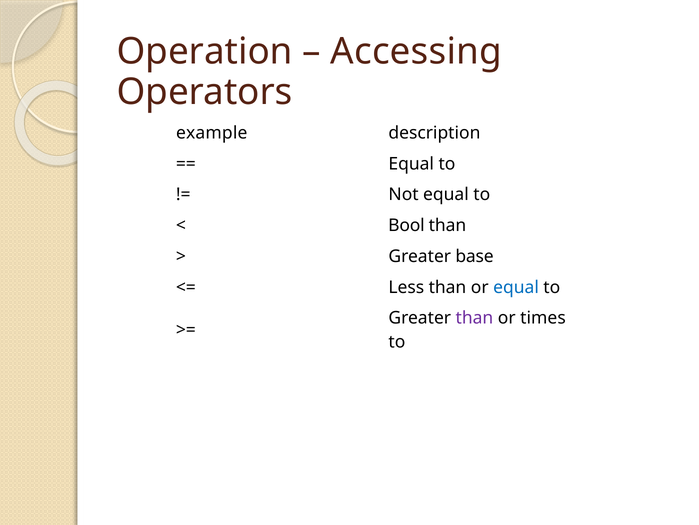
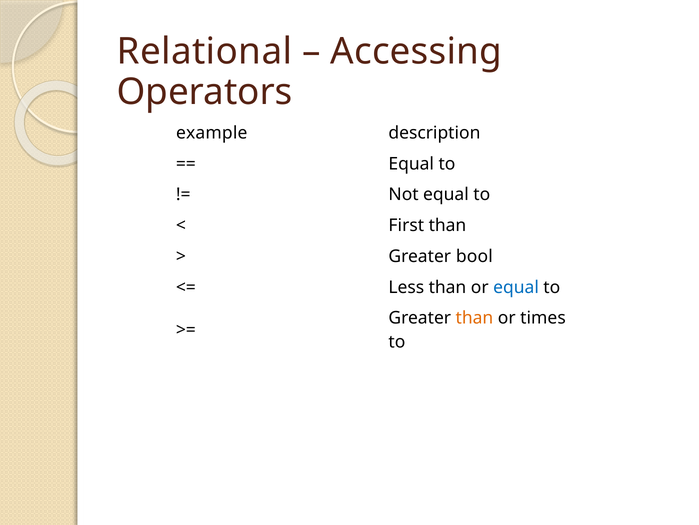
Operation: Operation -> Relational (204, 52)
Bool: Bool -> First (406, 225)
base: base -> bool (474, 256)
than colour: purple -> orange (474, 318)
